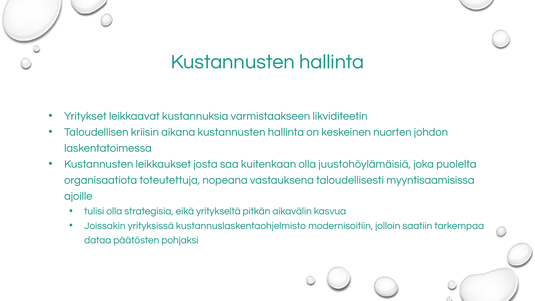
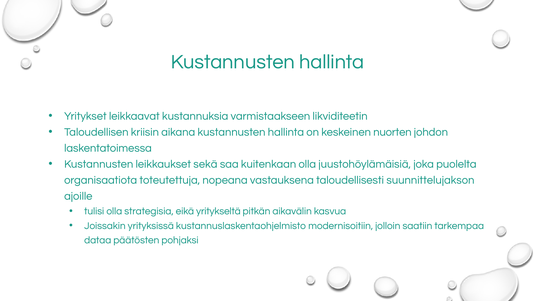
josta: josta -> sekä (205, 164)
myyntisaamisissa: myyntisaamisissa -> suunnittelujakson (430, 180)
